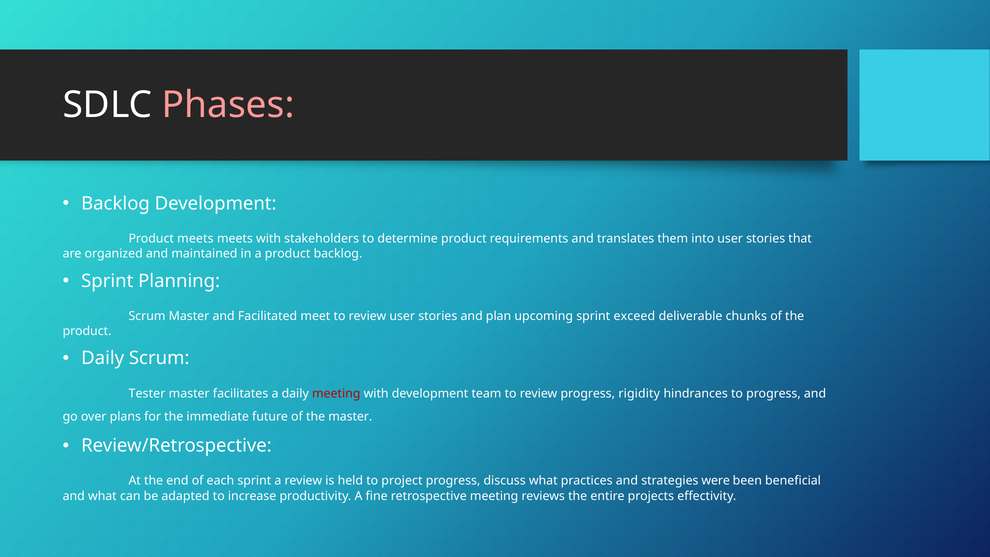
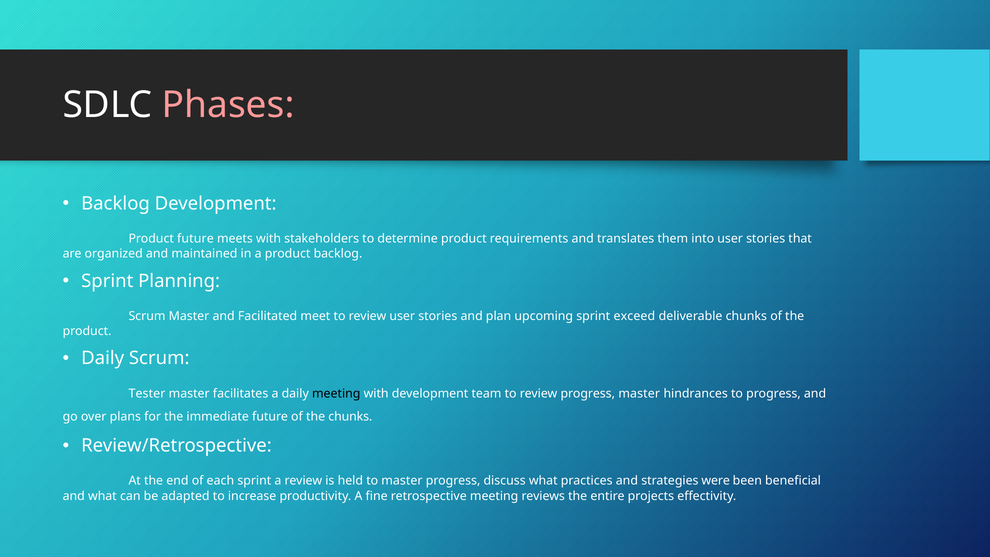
Product meets: meets -> future (195, 238)
meeting colour: red -> black (336, 393)
progress rigidity: rigidity -> master (639, 393)
the master: master -> chunks (350, 417)
to project: project -> master (402, 481)
